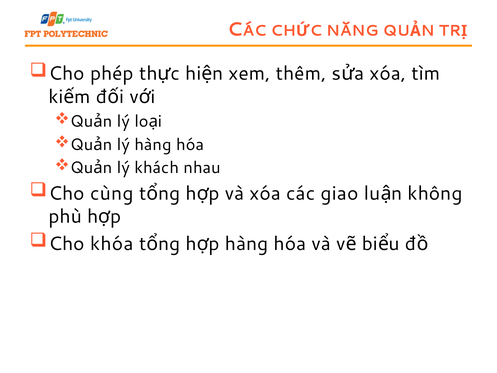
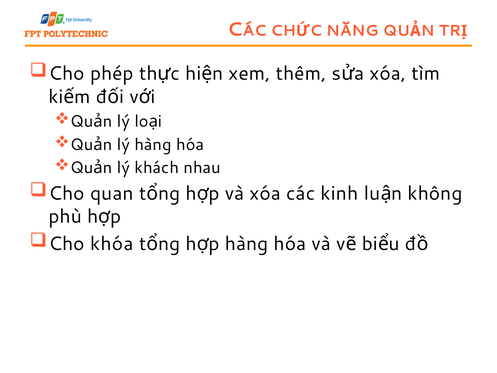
cùng: cùng -> quan (112, 193)
giao: giao -> kinh (339, 193)
